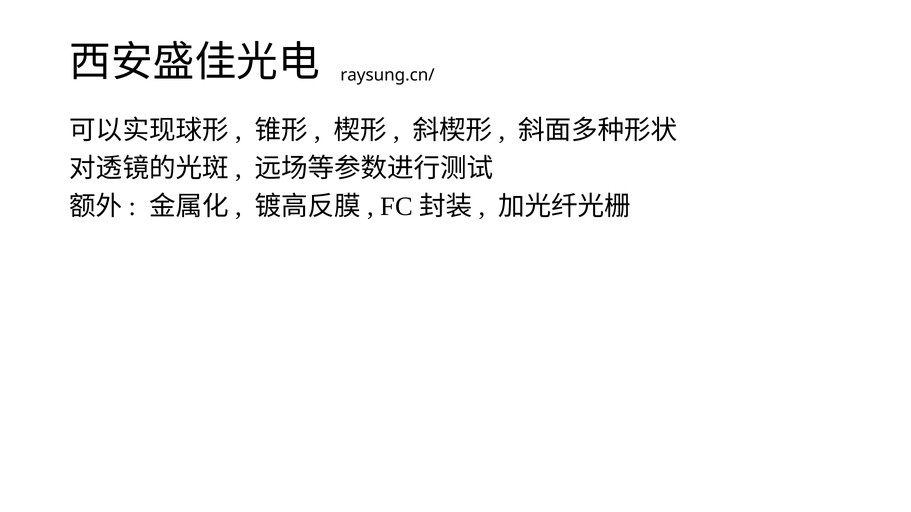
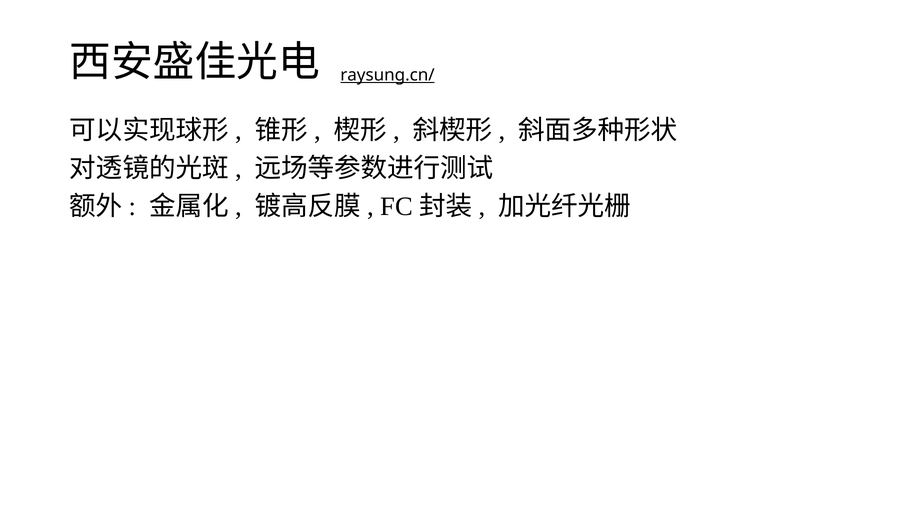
raysung.cn/ underline: none -> present (388, 75)
